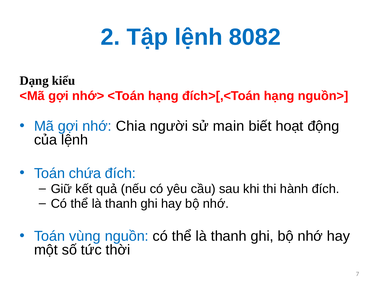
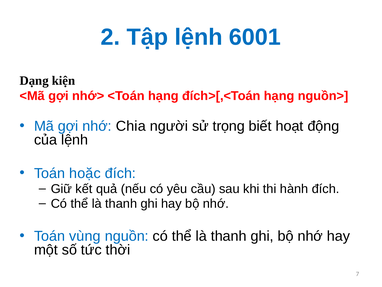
8082: 8082 -> 6001 (255, 37)
kiểu: kiểu -> kiện (64, 80)
main: main -> trọng (229, 126)
chứa: chứa -> hoặc (85, 173)
